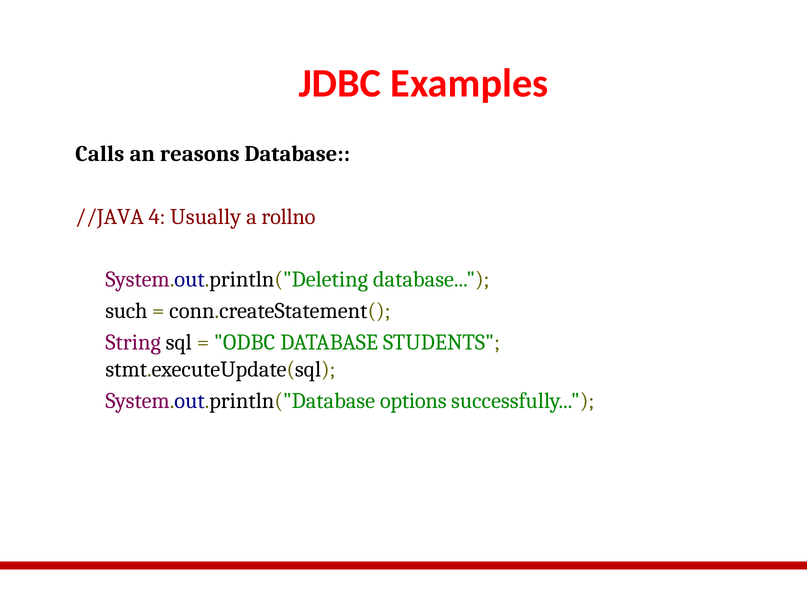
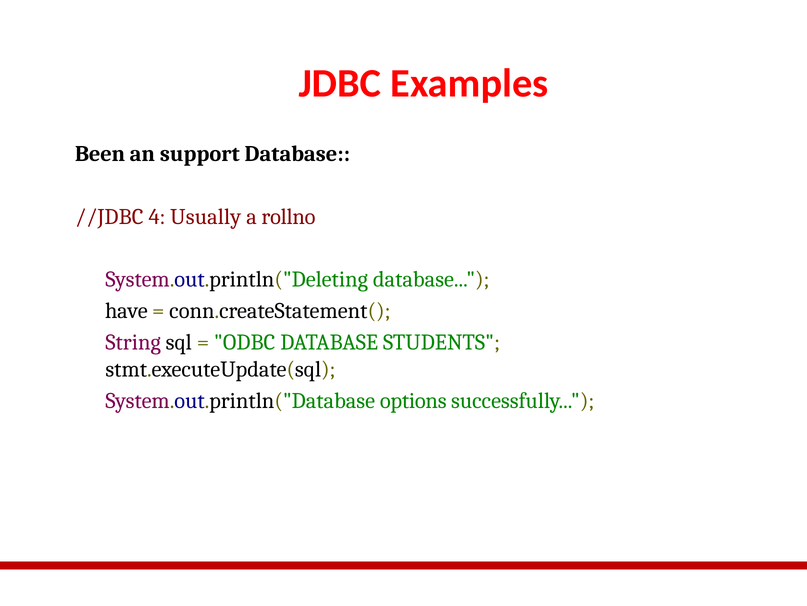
Calls: Calls -> Been (100, 154)
reasons: reasons -> support (200, 154)
//JAVA: //JAVA -> //JDBC (109, 216)
such: such -> have (126, 311)
